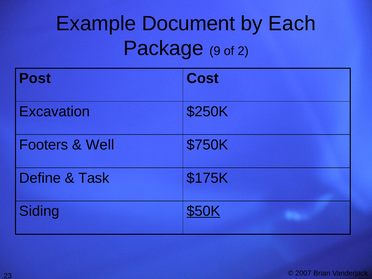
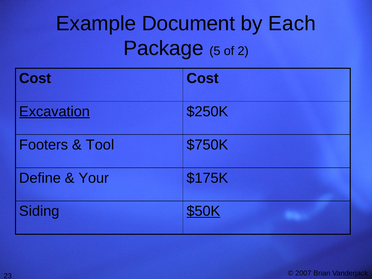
9: 9 -> 5 (215, 51)
Post: Post -> Cost (35, 78)
Excavation underline: none -> present (55, 112)
Well: Well -> Tool (100, 145)
Task: Task -> Your (94, 178)
